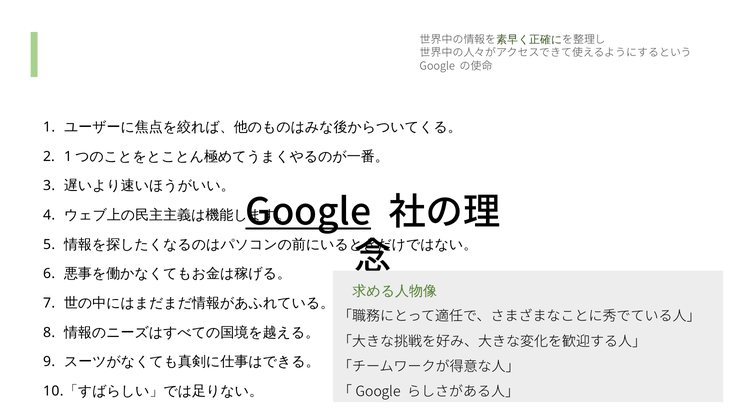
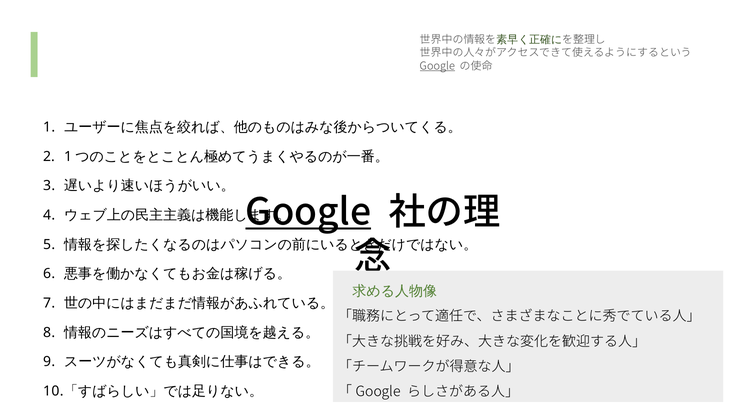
Google underline: none -> present (437, 66)
